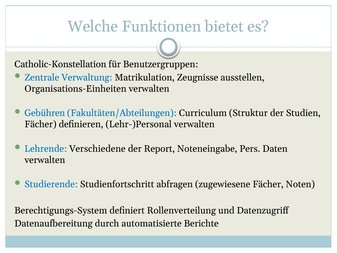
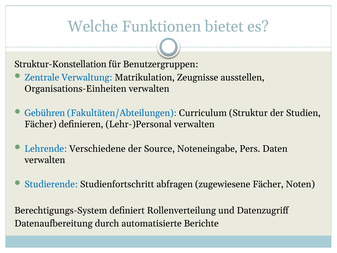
Catholic-Konstellation: Catholic-Konstellation -> Struktur-Konstellation (60, 64)
Report: Report -> Source (159, 149)
